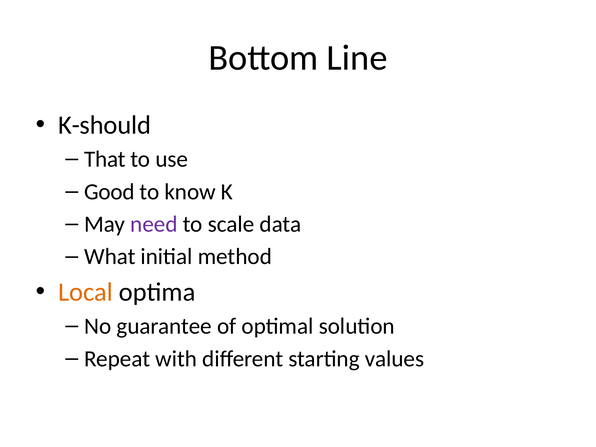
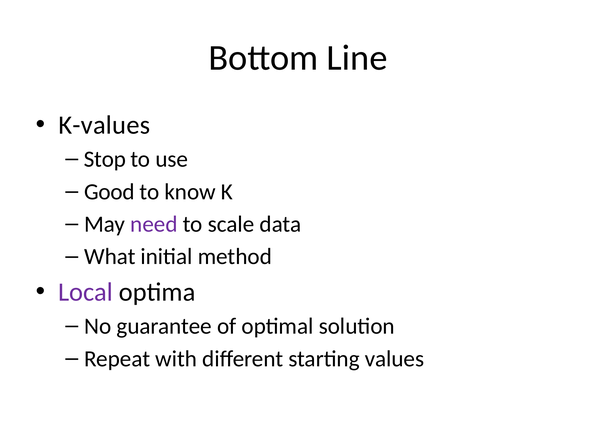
K-should: K-should -> K-values (104, 125)
That: That -> Stop (105, 159)
Local colour: orange -> purple (86, 292)
